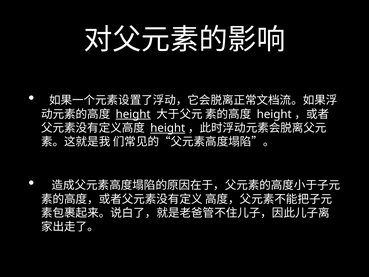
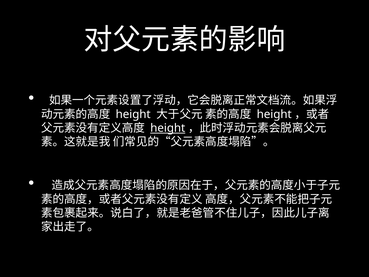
height underline: present -> none (133, 114)
